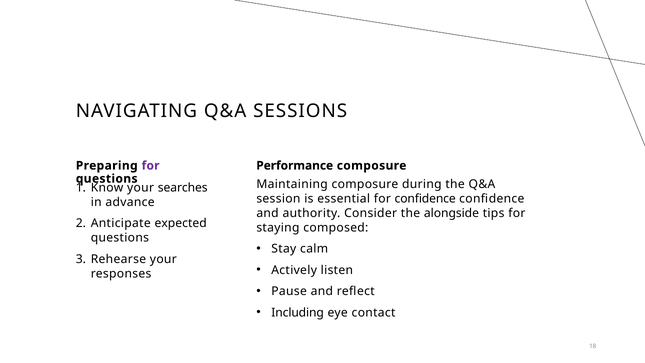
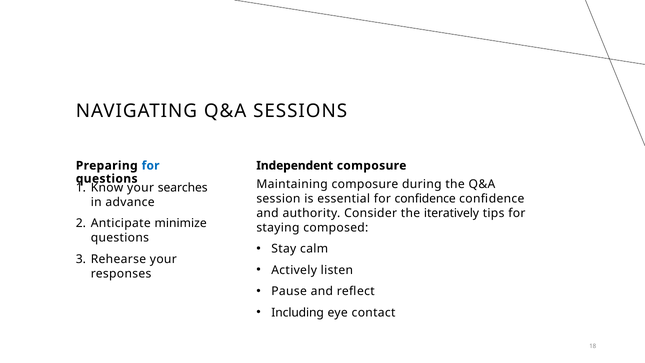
for colour: purple -> blue (151, 166)
Performance: Performance -> Independent (295, 166)
alongside: alongside -> iteratively (451, 213)
expected: expected -> minimize (181, 223)
